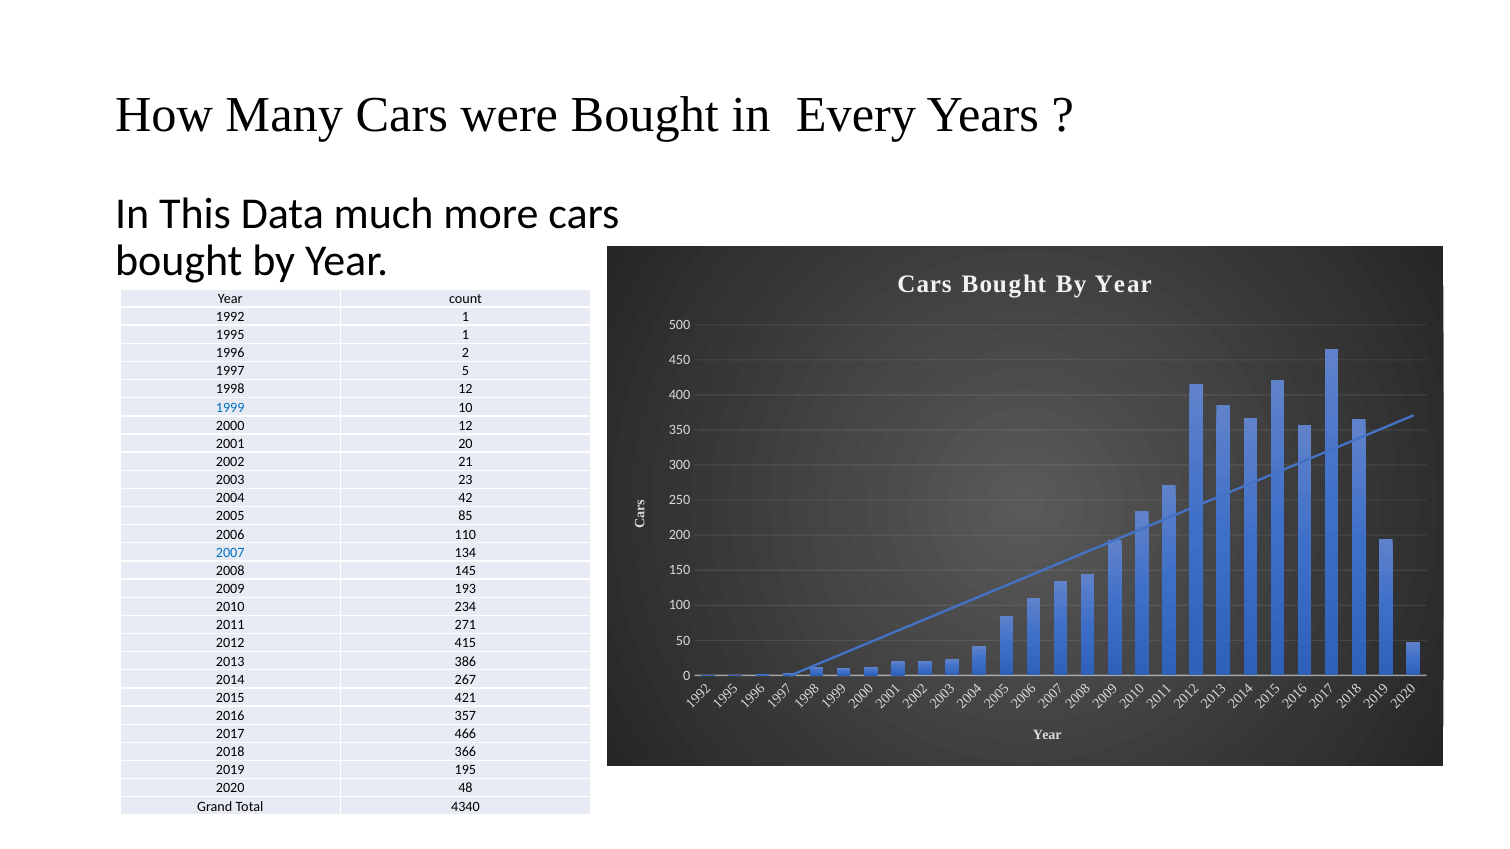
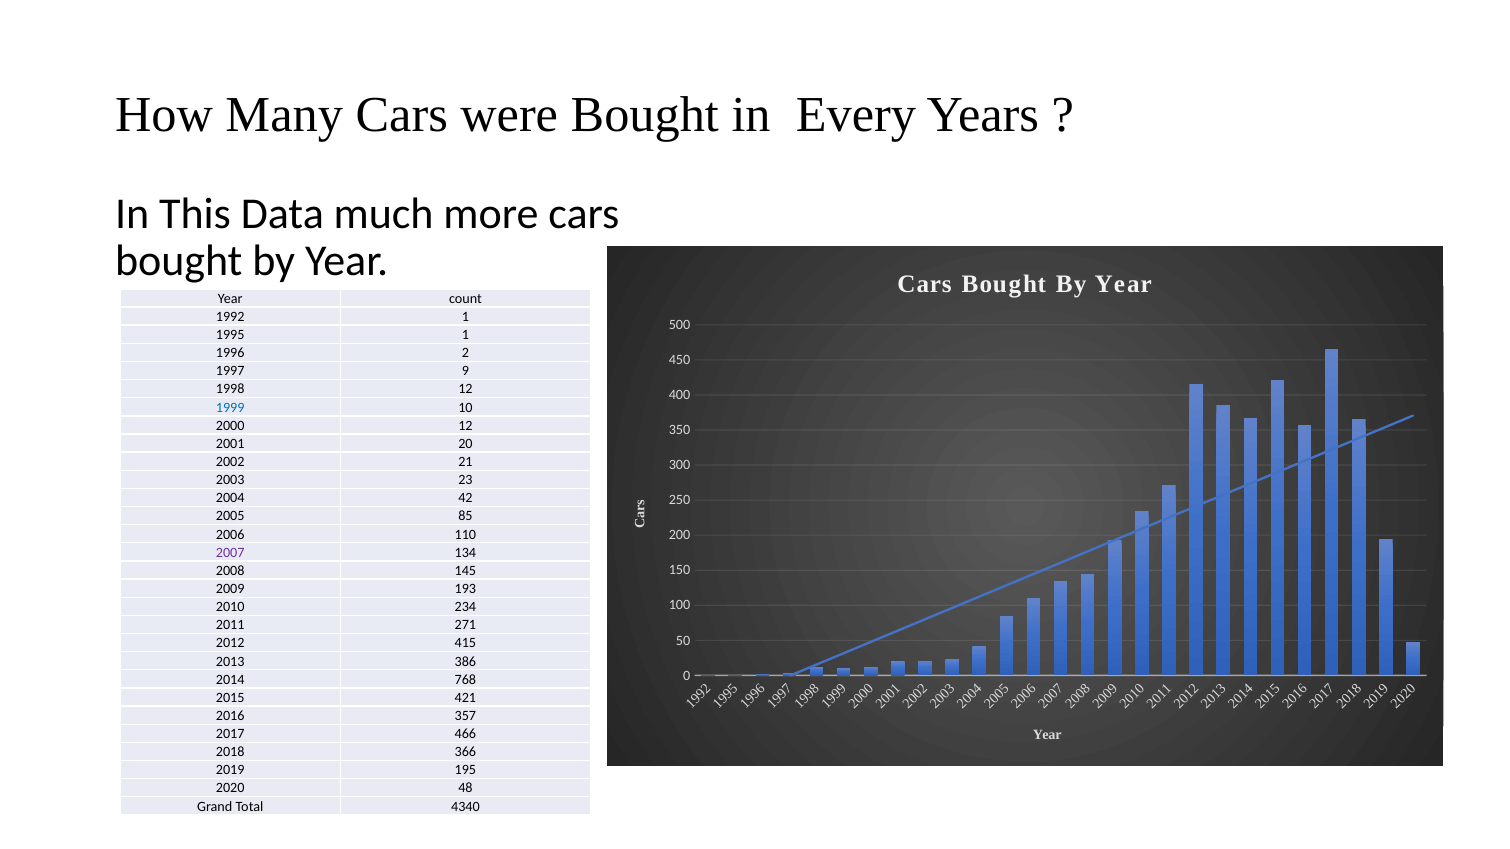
1997 5: 5 -> 9 (465, 371)
2007 colour: blue -> purple (230, 553)
267: 267 -> 768 (465, 680)
